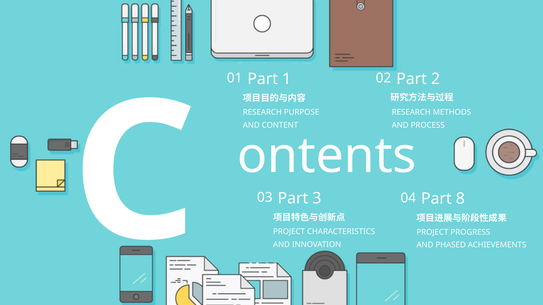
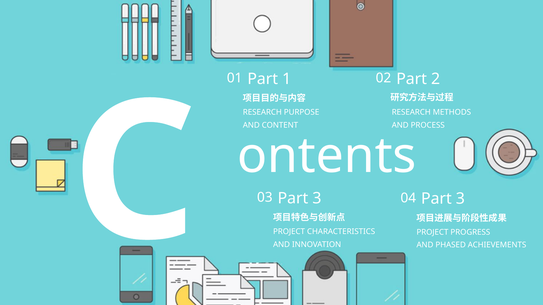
8: 8 -> 3 (460, 199)
